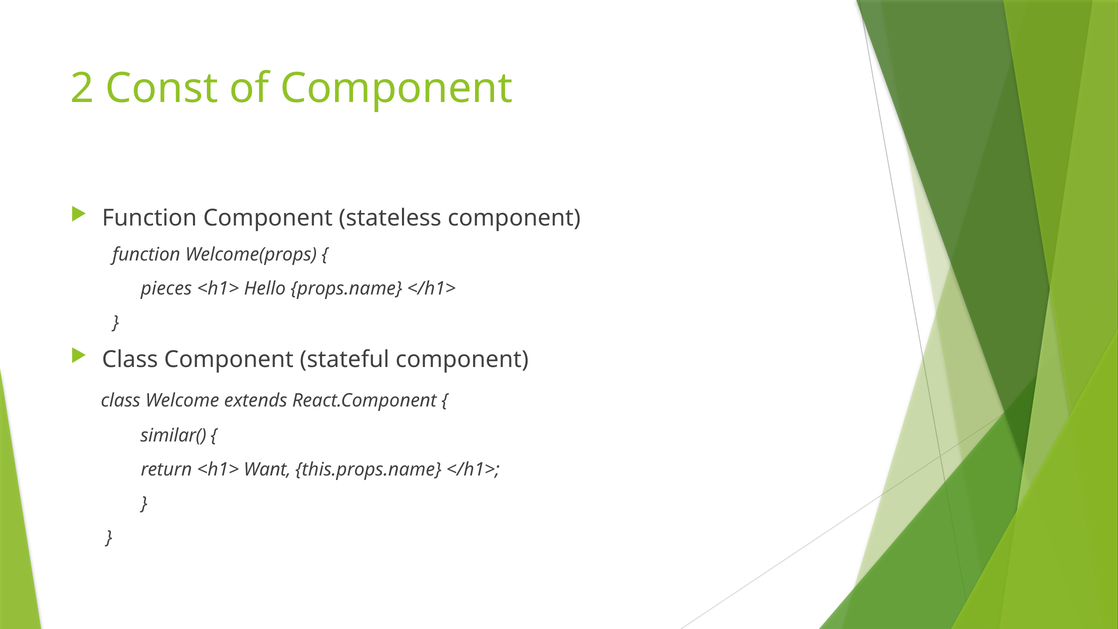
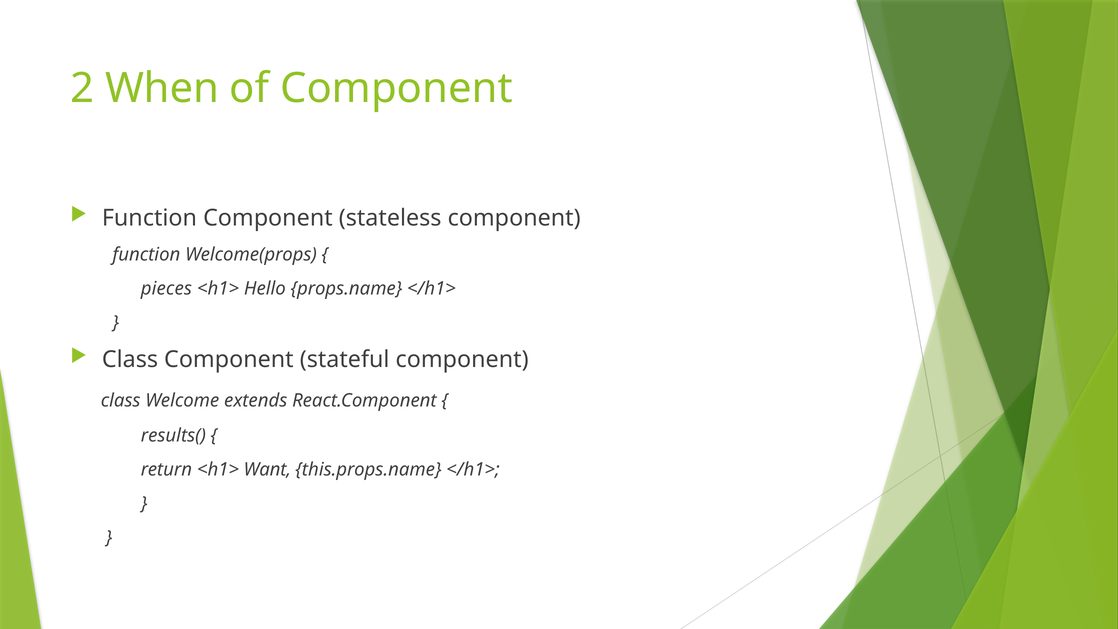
Const: Const -> When (162, 88)
similar(: similar( -> results( (173, 436)
